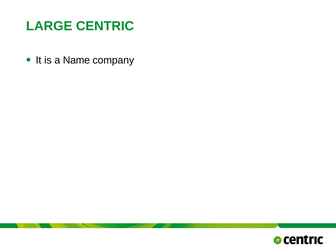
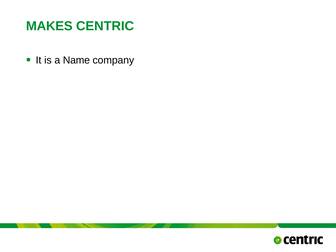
LARGE: LARGE -> MAKES (49, 26)
